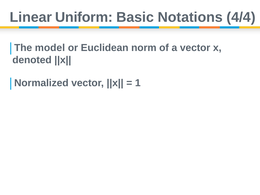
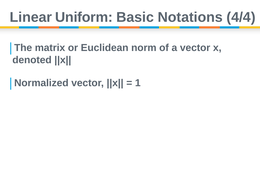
model: model -> matrix (50, 48)
